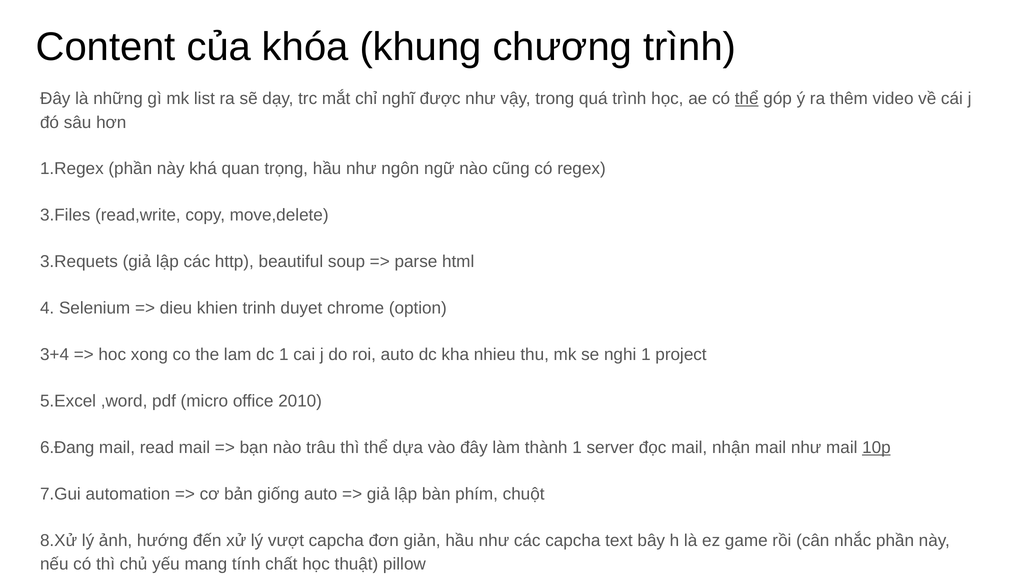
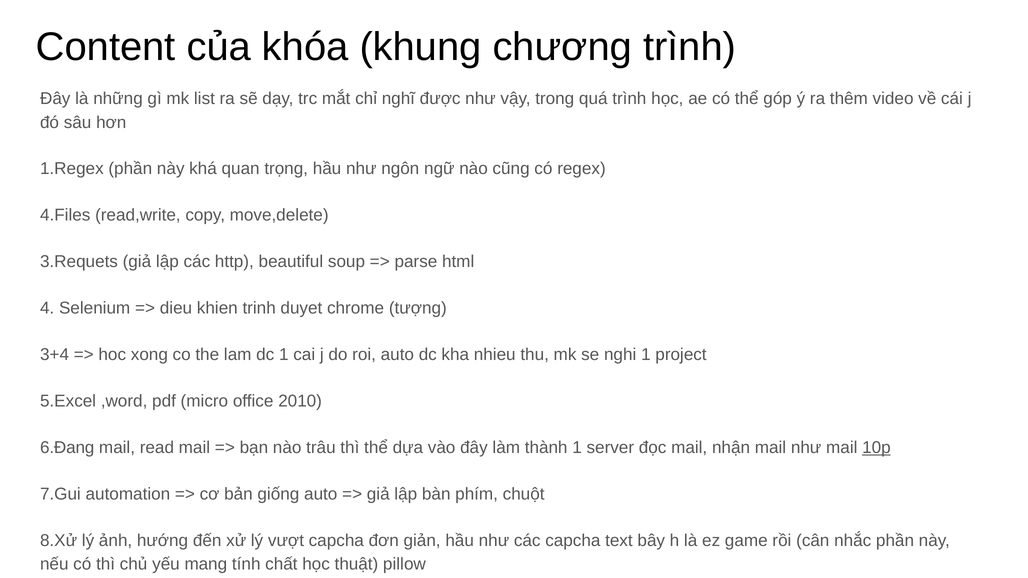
thể underline: present -> none (747, 99)
3.Files: 3.Files -> 4.Files (65, 215)
option: option -> tượng (418, 308)
